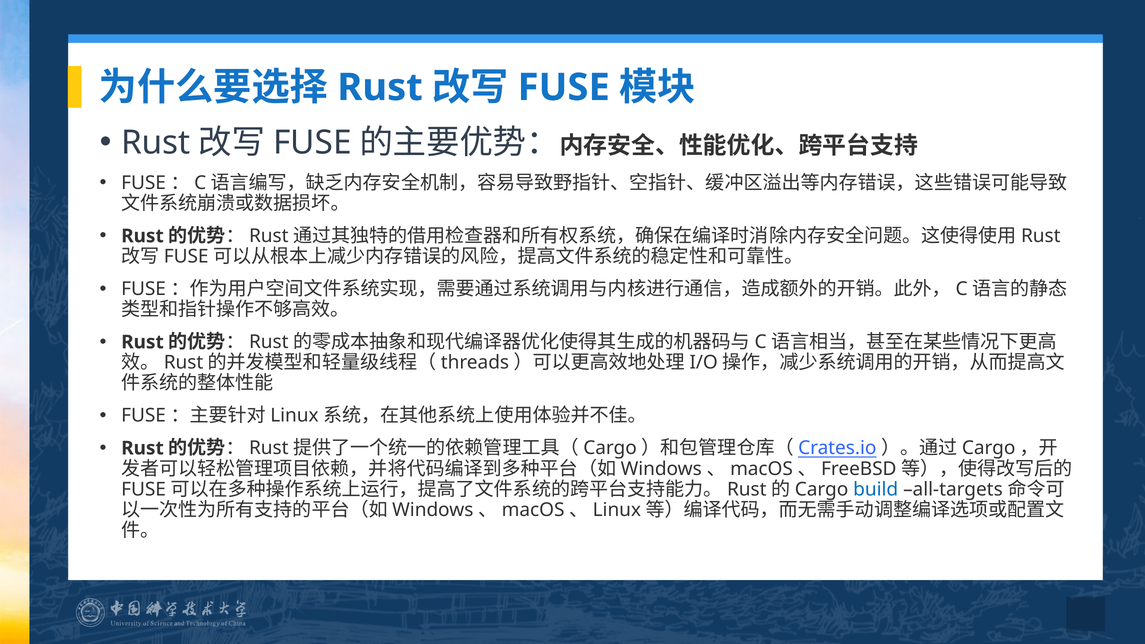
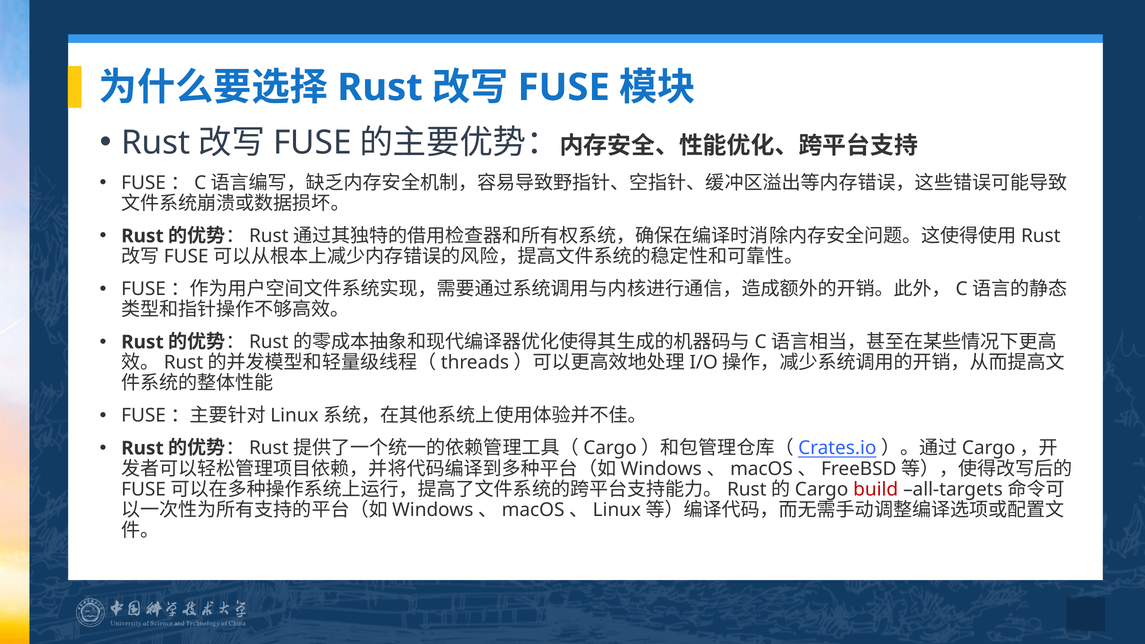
build colour: blue -> red (876, 489)
